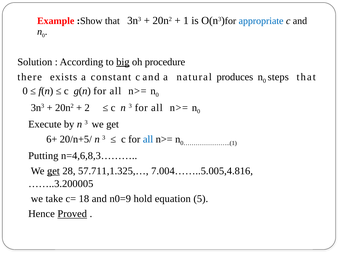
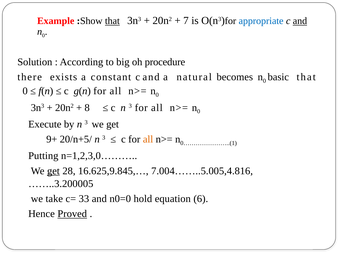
that underline: none -> present (112, 21)
1: 1 -> 7 (186, 21)
and underline: none -> present (300, 21)
big underline: present -> none (123, 62)
produces: produces -> becomes (235, 77)
steps: steps -> basic (278, 77)
2: 2 -> 8 (87, 108)
6+: 6+ -> 9+ (52, 140)
all colour: blue -> orange (148, 140)
n=4,6,8,3………: n=4,6,8,3……… -> n=1,2,3,0……… (99, 156)
57.711,1.325,…: 57.711,1.325,… -> 16.625,9.845,… (113, 171)
18: 18 -> 33 (84, 199)
n0=9: n0=9 -> n0=0 (120, 199)
5: 5 -> 6 (201, 199)
